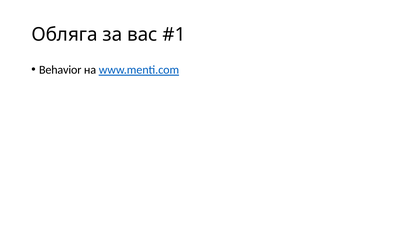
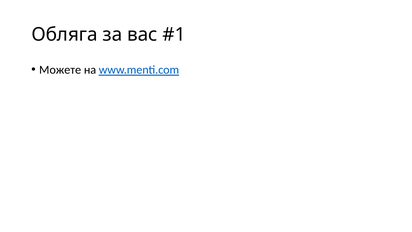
Behavior: Behavior -> Можете (60, 70)
